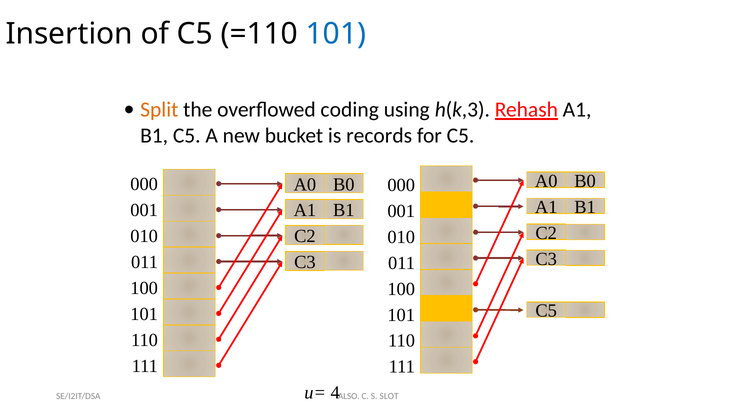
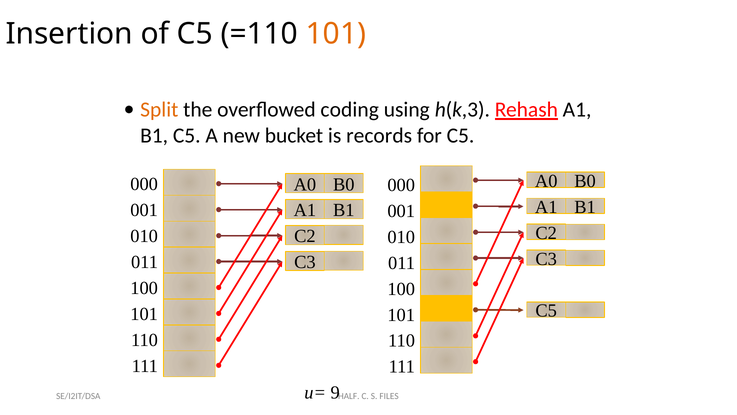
101 colour: blue -> orange (336, 34)
4: 4 -> 9 (335, 392)
ALSO: ALSO -> HALF (349, 396)
SLOT: SLOT -> FILES (389, 396)
